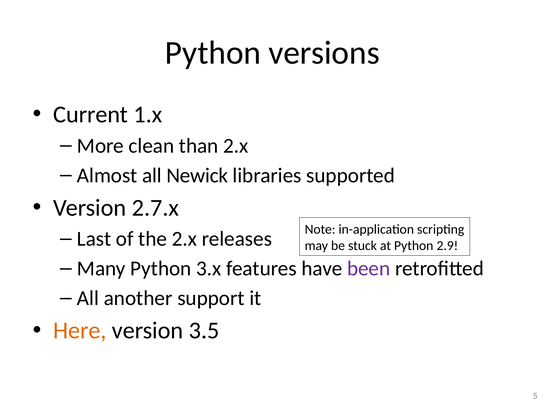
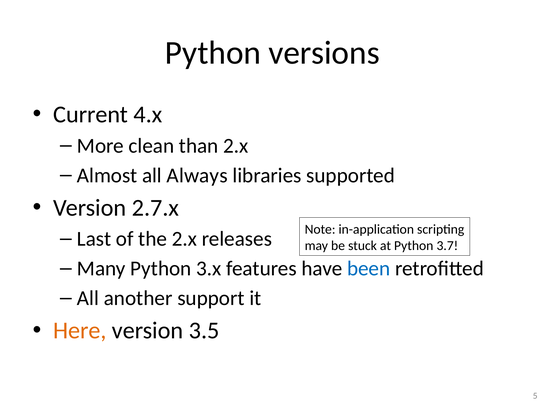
1.x: 1.x -> 4.x (148, 114)
Newick: Newick -> Always (197, 175)
2.9: 2.9 -> 3.7 (447, 245)
been colour: purple -> blue (369, 268)
